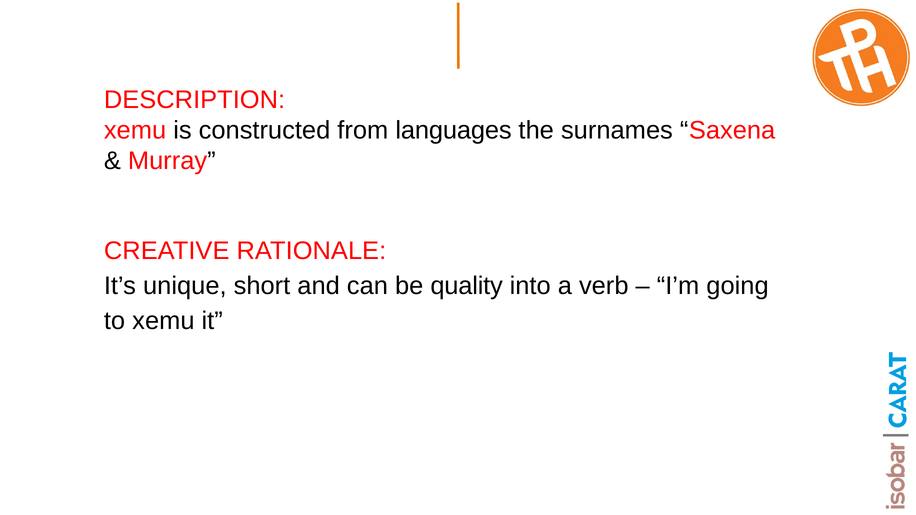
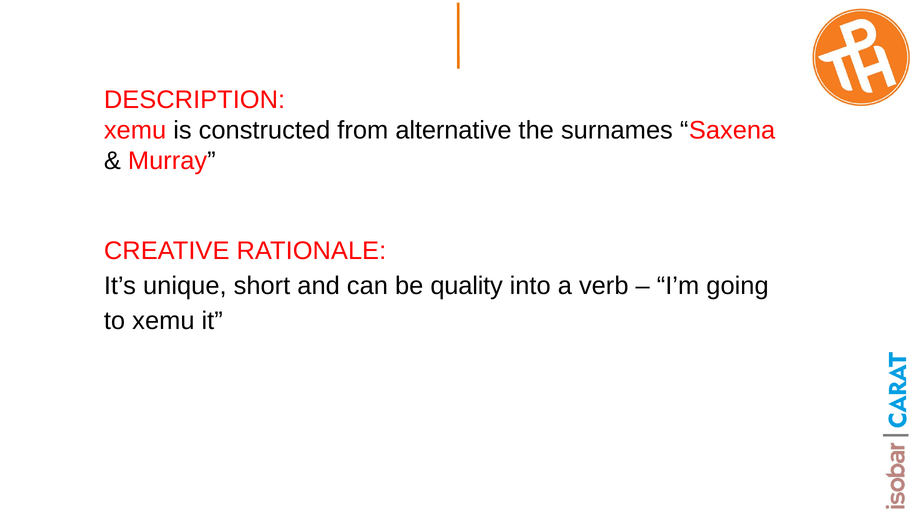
languages: languages -> alternative (454, 131)
